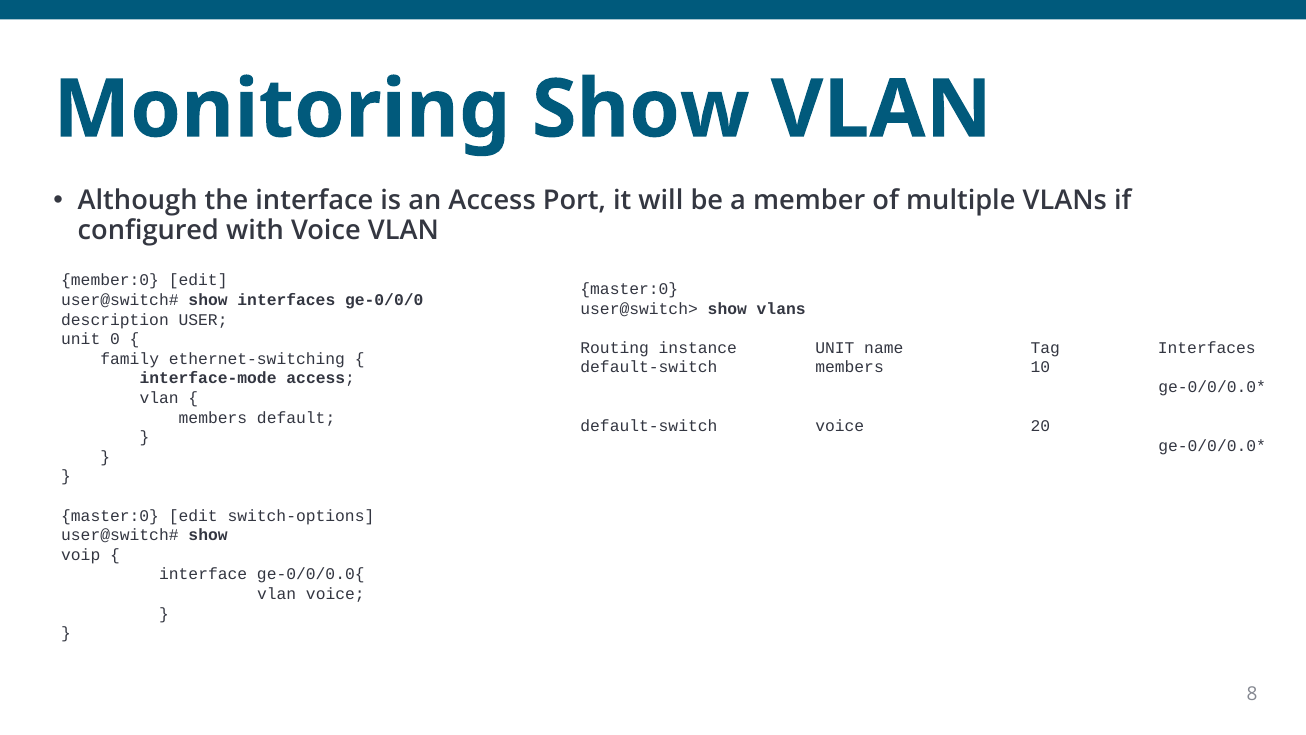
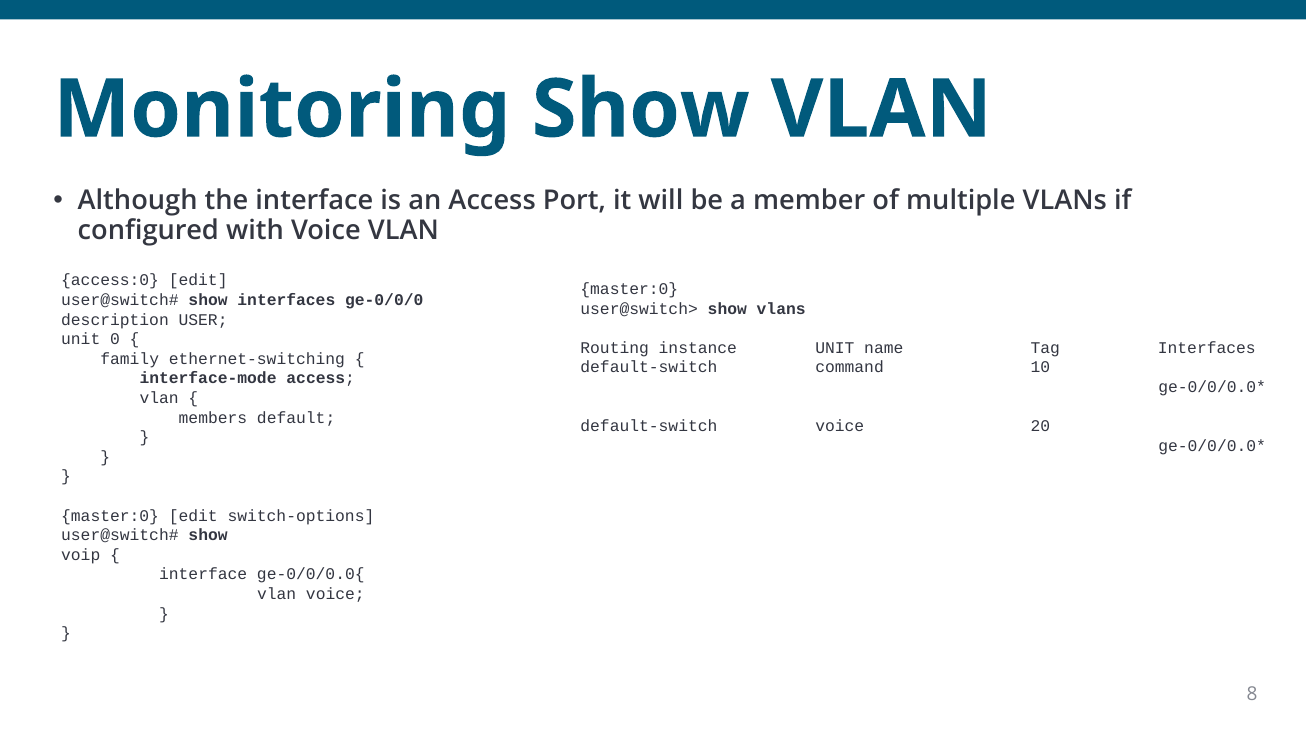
member:0: member:0 -> access:0 (110, 280)
default-switch members: members -> command (850, 367)
